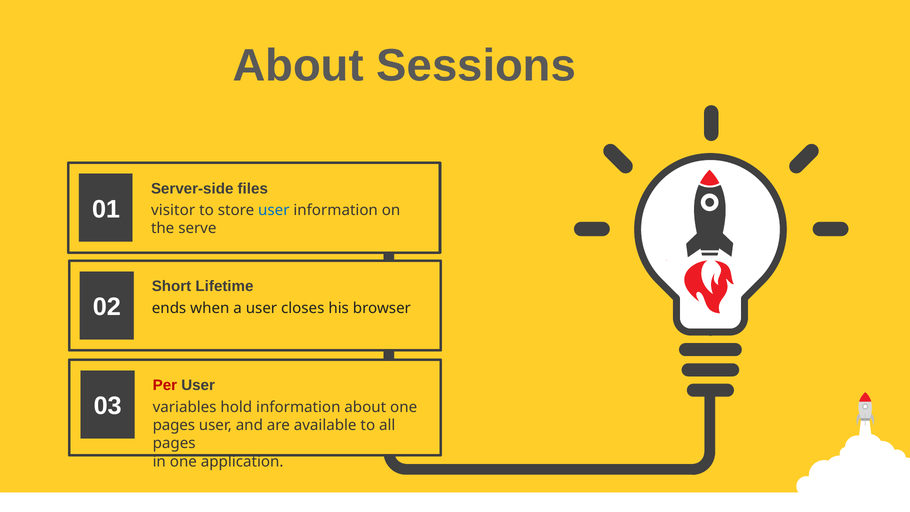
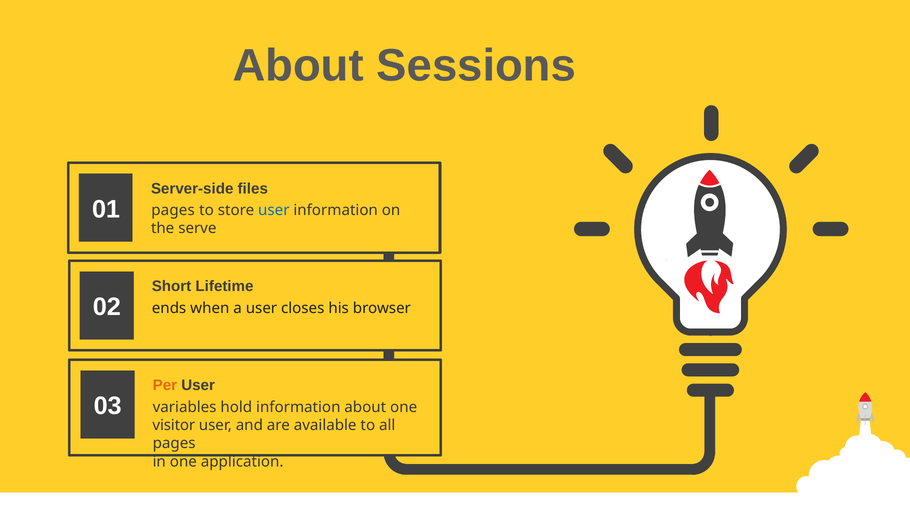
visitor: visitor -> pages (173, 210)
Per colour: red -> orange (165, 385)
pages: pages -> visitor (174, 425)
